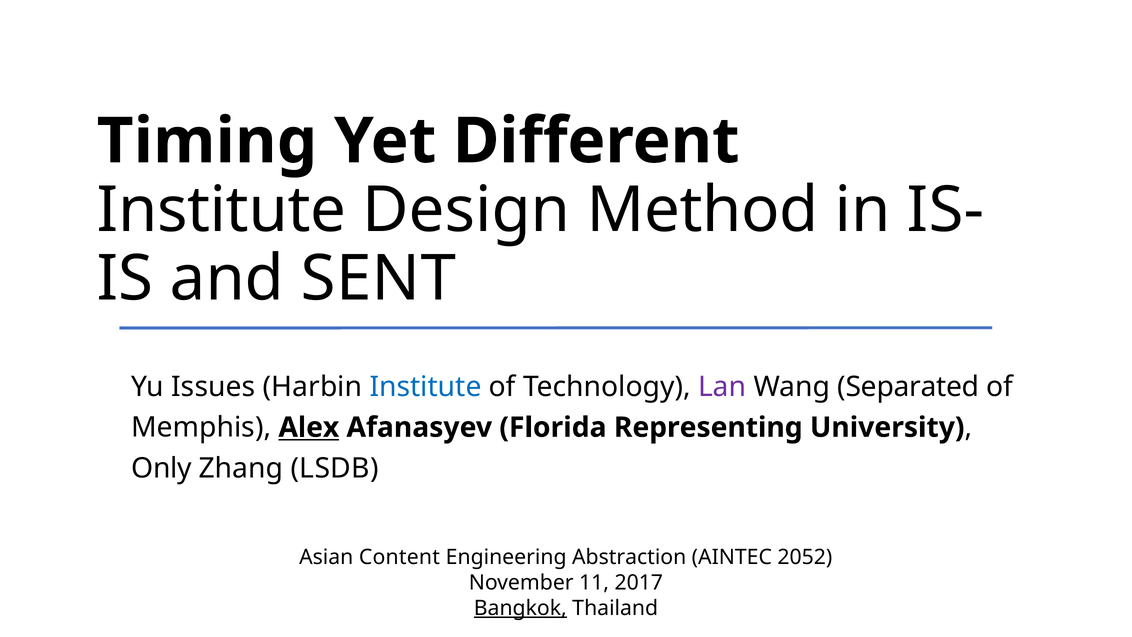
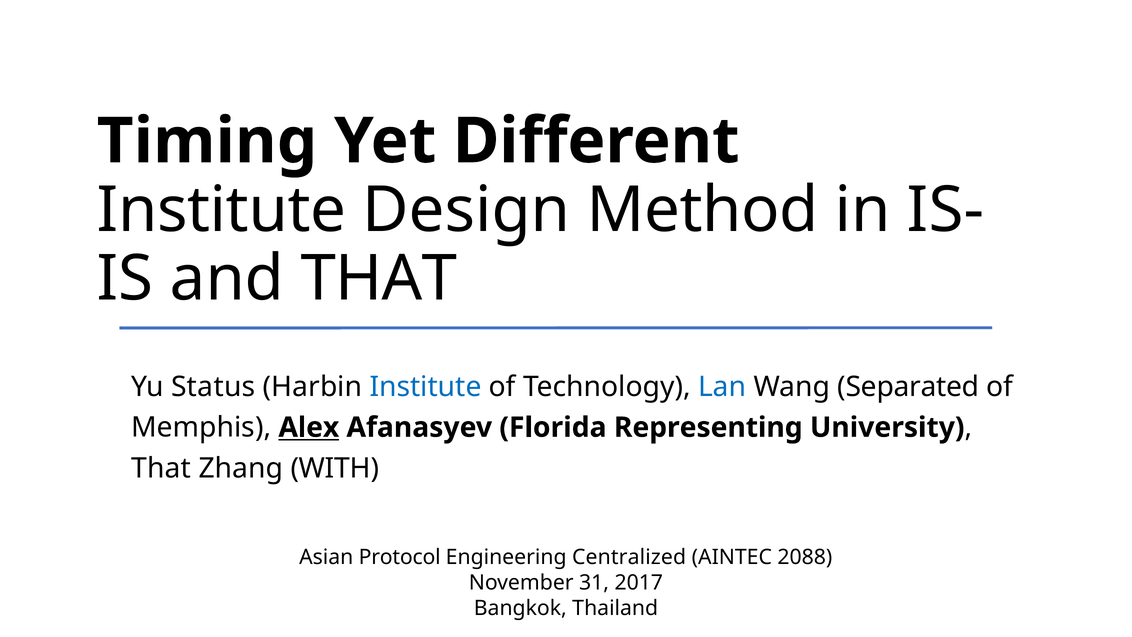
and SENT: SENT -> THAT (379, 279)
Issues: Issues -> Status (213, 387)
Lan colour: purple -> blue (722, 387)
Only: Only -> That (161, 468)
LSDB: LSDB -> WITH (335, 468)
Content: Content -> Protocol (400, 557)
Abstraction: Abstraction -> Centralized (629, 557)
2052: 2052 -> 2088 (805, 557)
11: 11 -> 31 (594, 583)
Bangkok underline: present -> none (520, 608)
